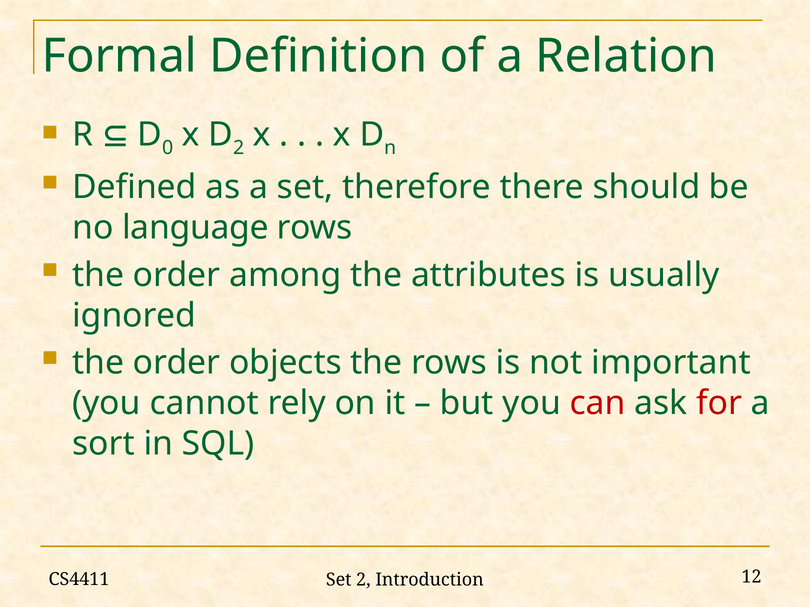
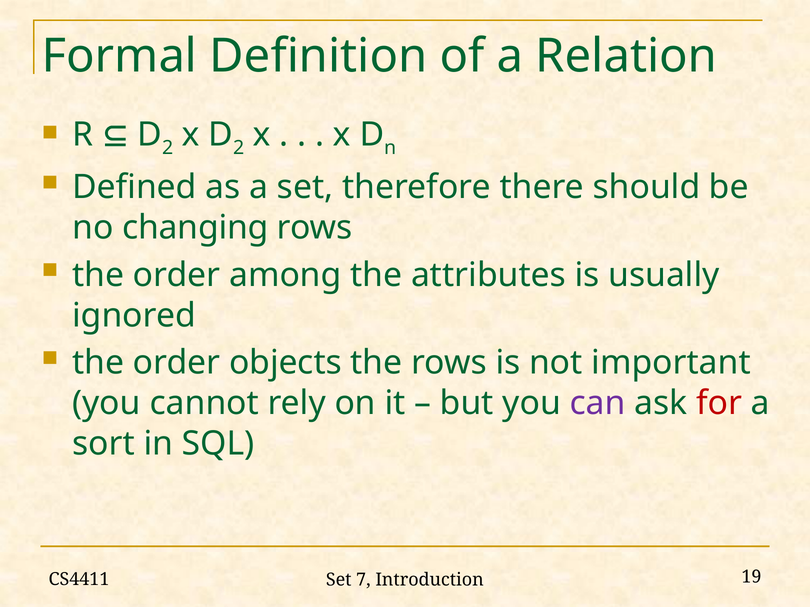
0: 0 -> 2 (168, 148)
language: language -> changing (195, 228)
can colour: red -> purple (598, 403)
Set 2: 2 -> 7 (363, 580)
12: 12 -> 19 (751, 577)
